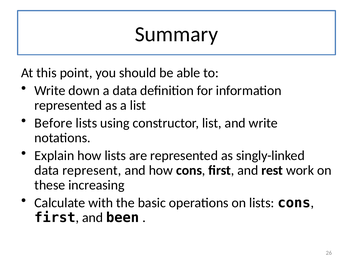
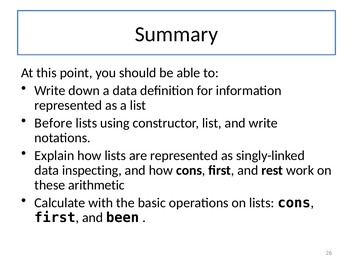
represent: represent -> inspecting (92, 170)
increasing: increasing -> arithmetic (96, 185)
